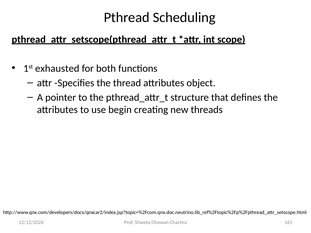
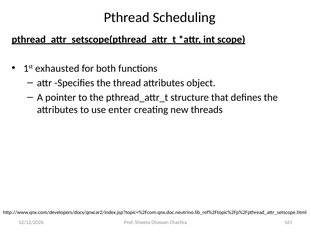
begin: begin -> enter (120, 110)
